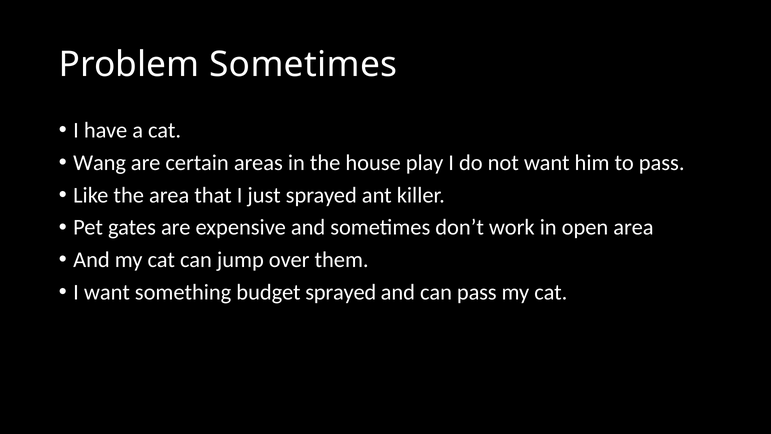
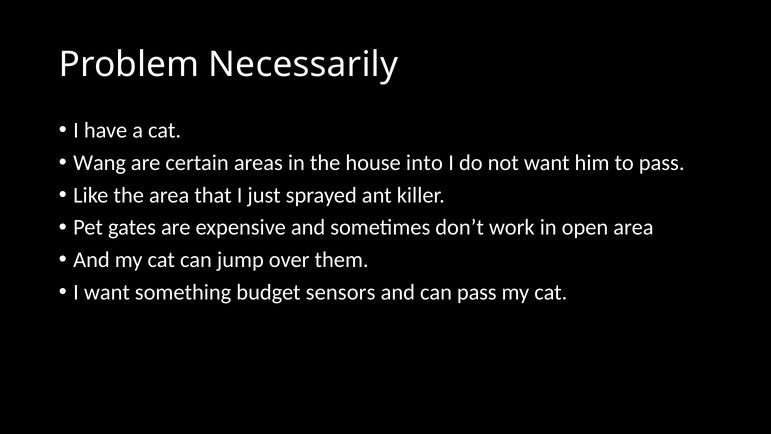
Problem Sometimes: Sometimes -> Necessarily (303, 65)
play: play -> into (424, 163)
budget sprayed: sprayed -> sensors (341, 292)
